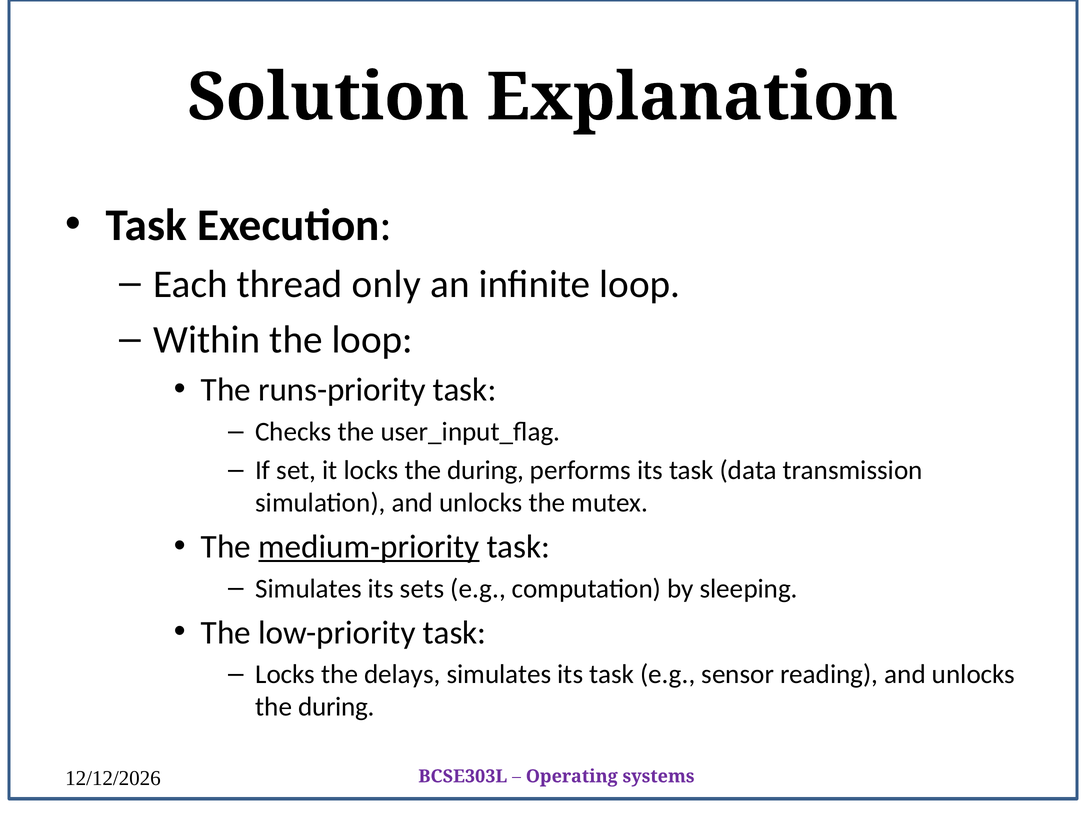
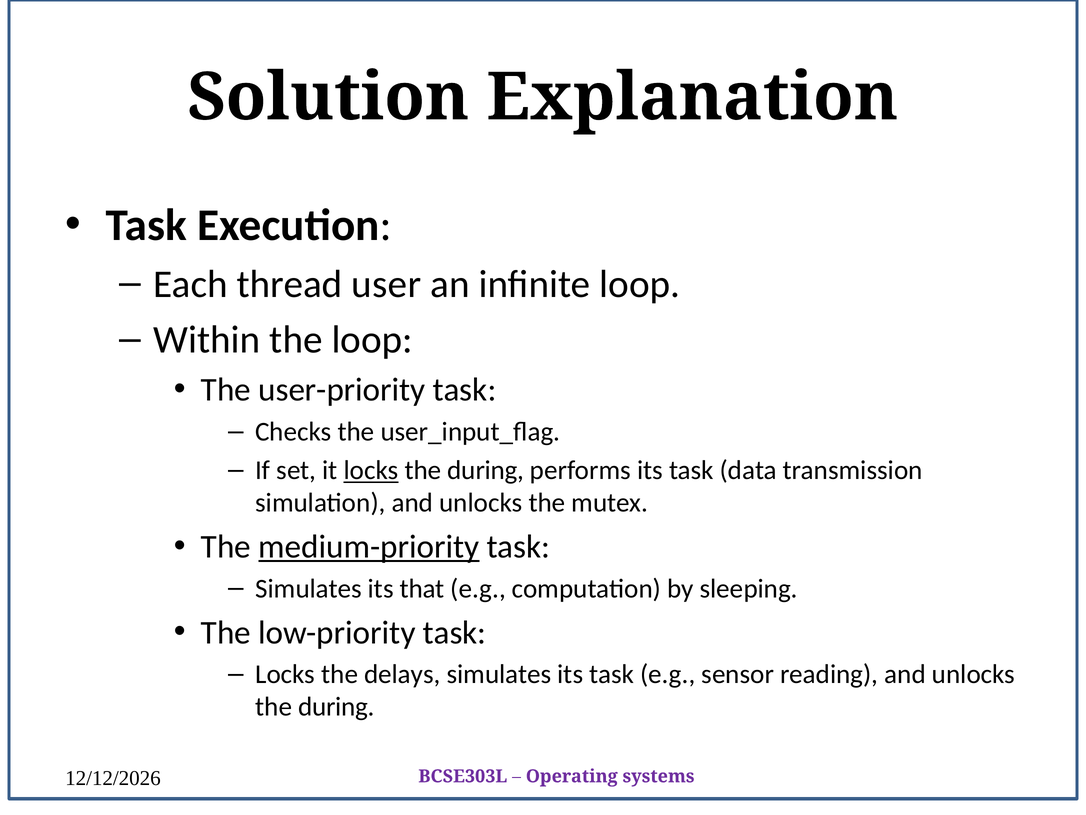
only: only -> user (386, 284)
runs-priority: runs-priority -> user-priority (342, 390)
locks underline: none -> present (371, 470)
sets: sets -> that (422, 588)
